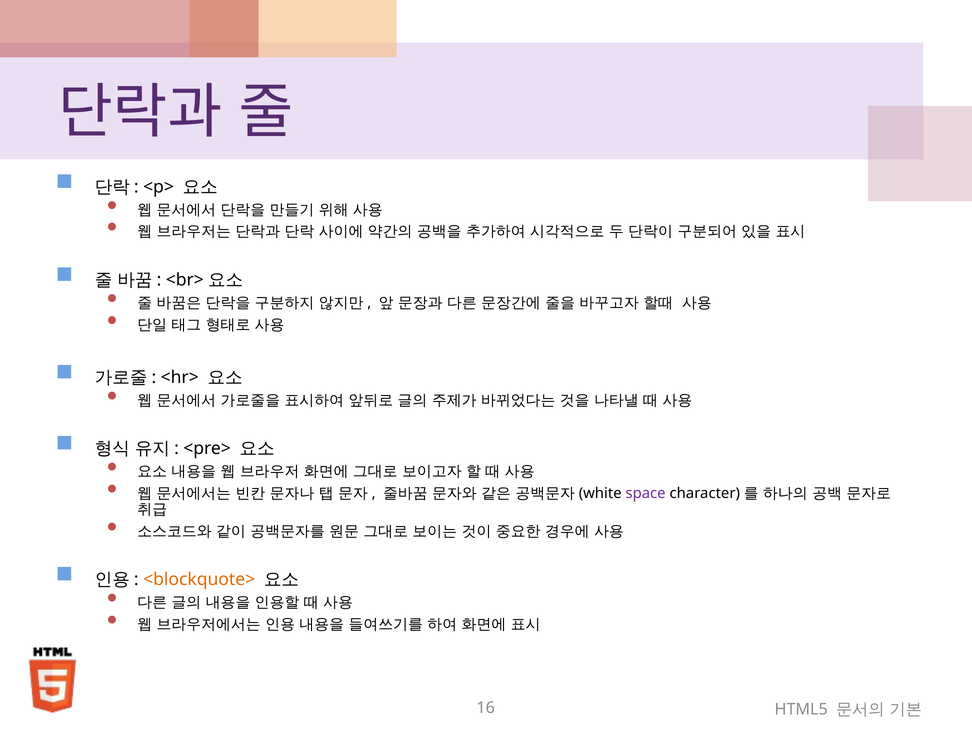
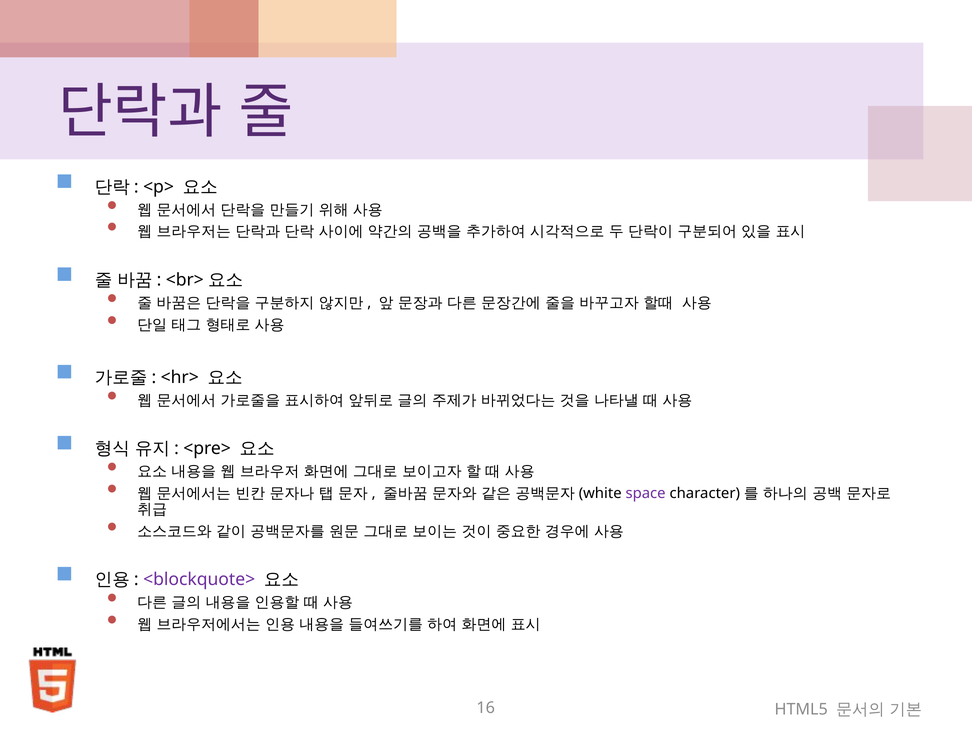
<blockquote> colour: orange -> purple (199, 580)
